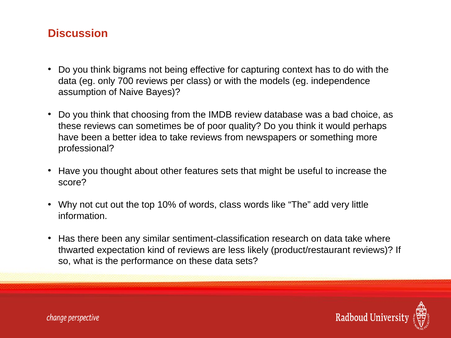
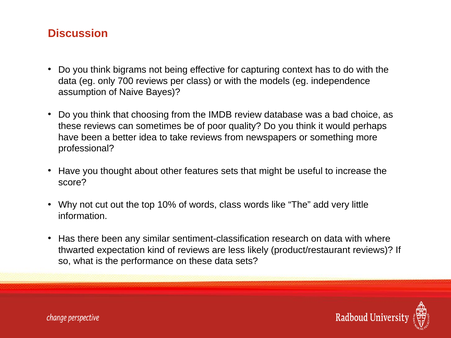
data take: take -> with (354, 239)
